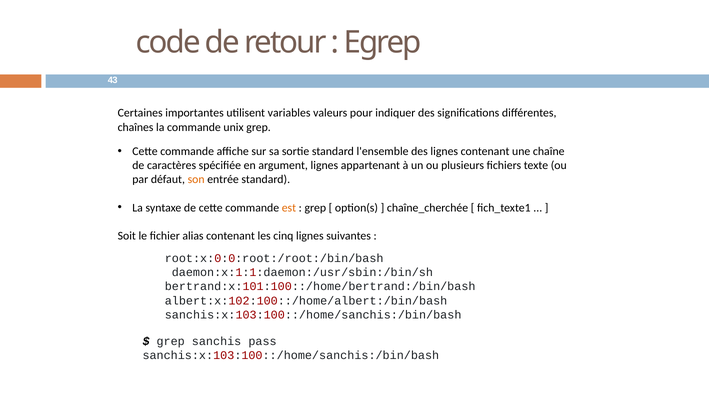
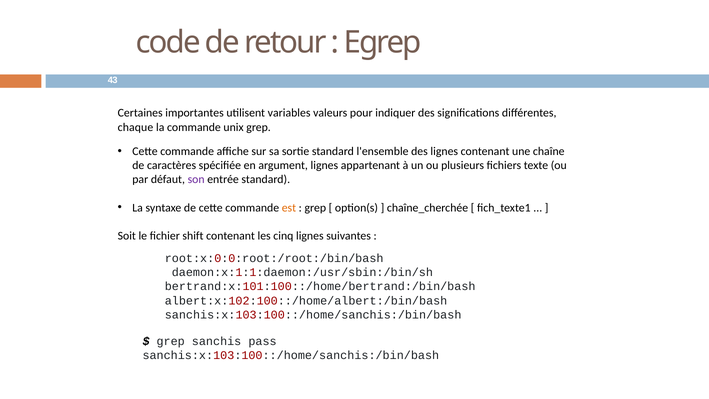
chaînes: chaînes -> chaque (135, 127)
son colour: orange -> purple (196, 179)
alias: alias -> shift (193, 236)
